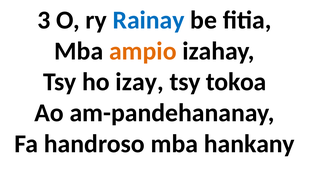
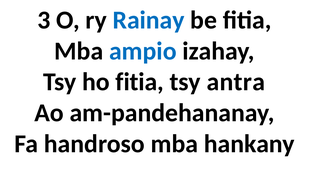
ampio colour: orange -> blue (143, 51)
ho izay: izay -> fitia (140, 82)
tokoa: tokoa -> antra (236, 82)
